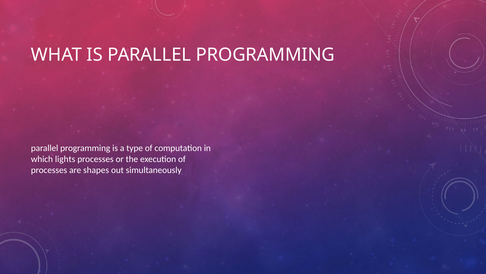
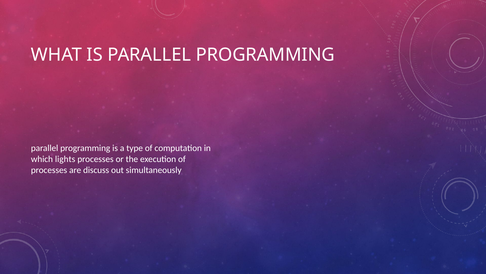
shapes: shapes -> discuss (96, 170)
